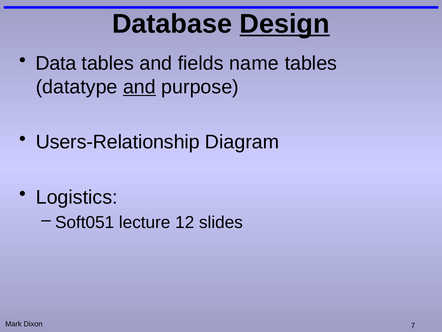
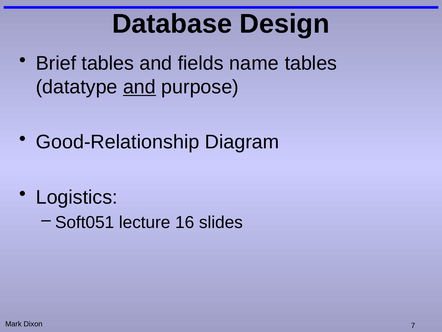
Design underline: present -> none (285, 24)
Data: Data -> Brief (56, 63)
Users-Relationship: Users-Relationship -> Good-Relationship (118, 142)
12: 12 -> 16 (185, 222)
